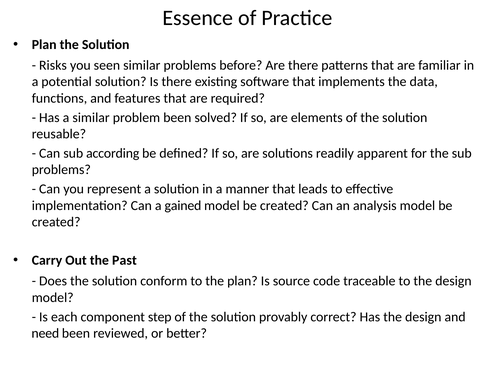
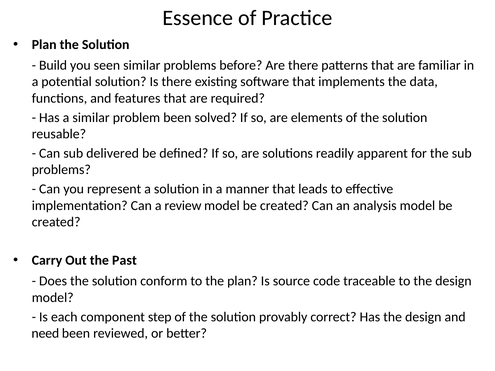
Risks: Risks -> Build (53, 65)
according: according -> delivered (113, 153)
gained: gained -> review (183, 206)
